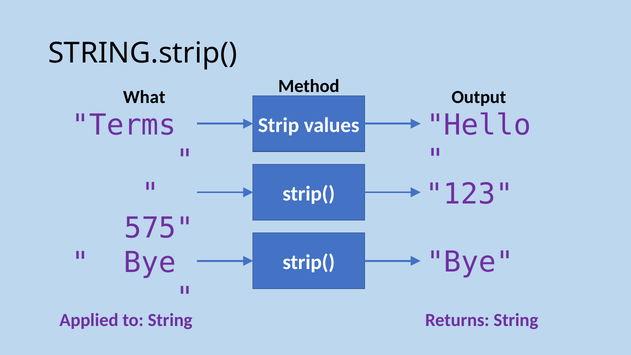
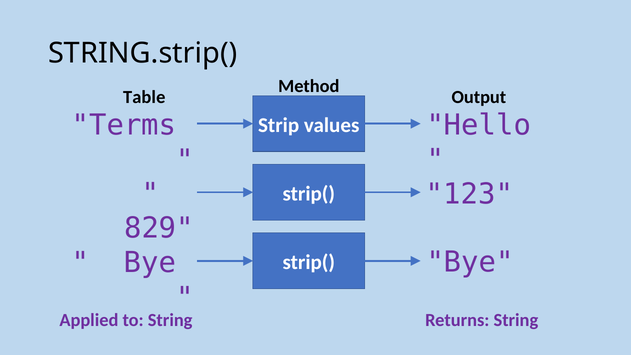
What: What -> Table (144, 97)
575: 575 -> 829 (159, 228)
